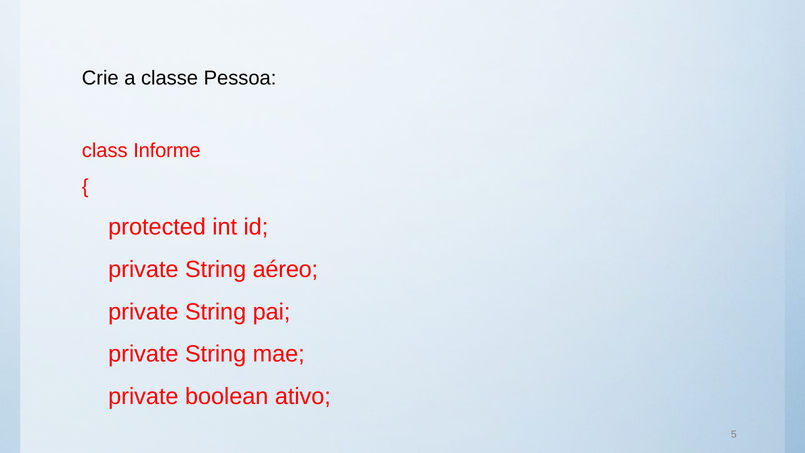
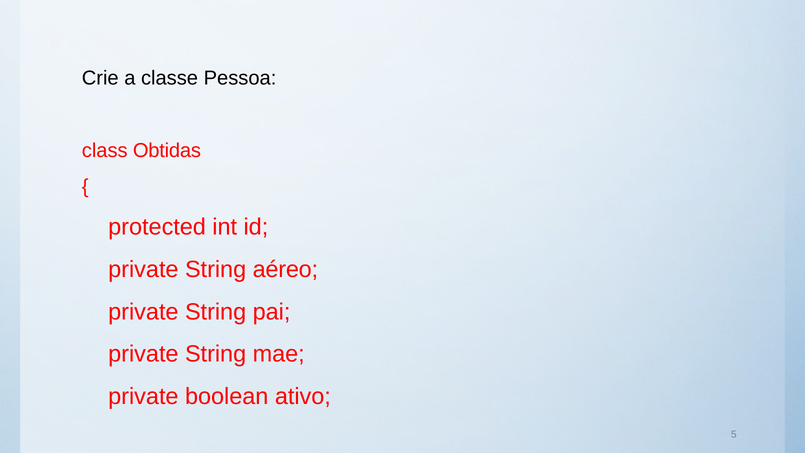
Informe: Informe -> Obtidas (167, 150)
